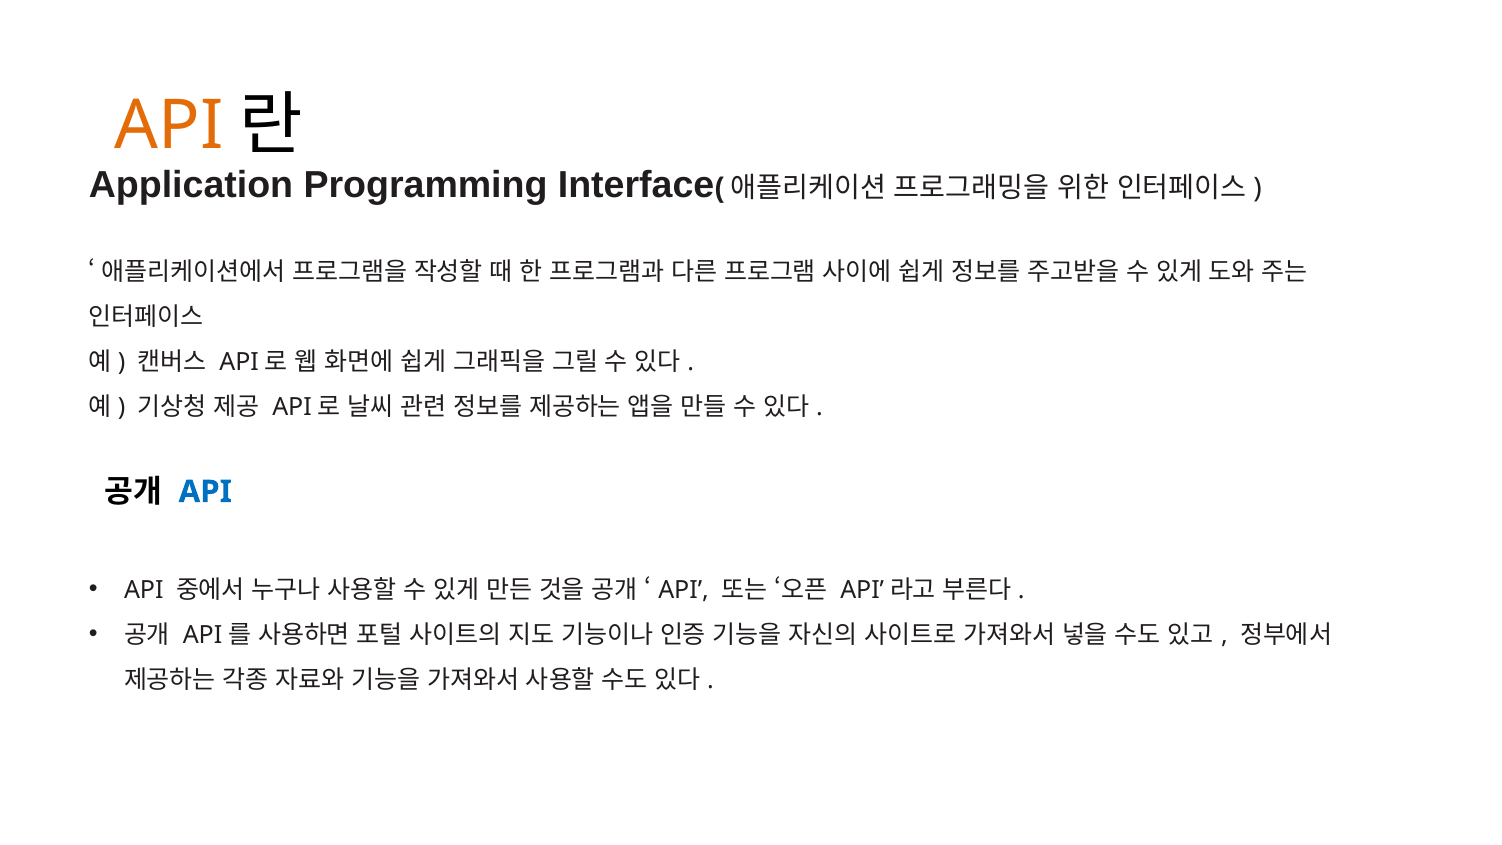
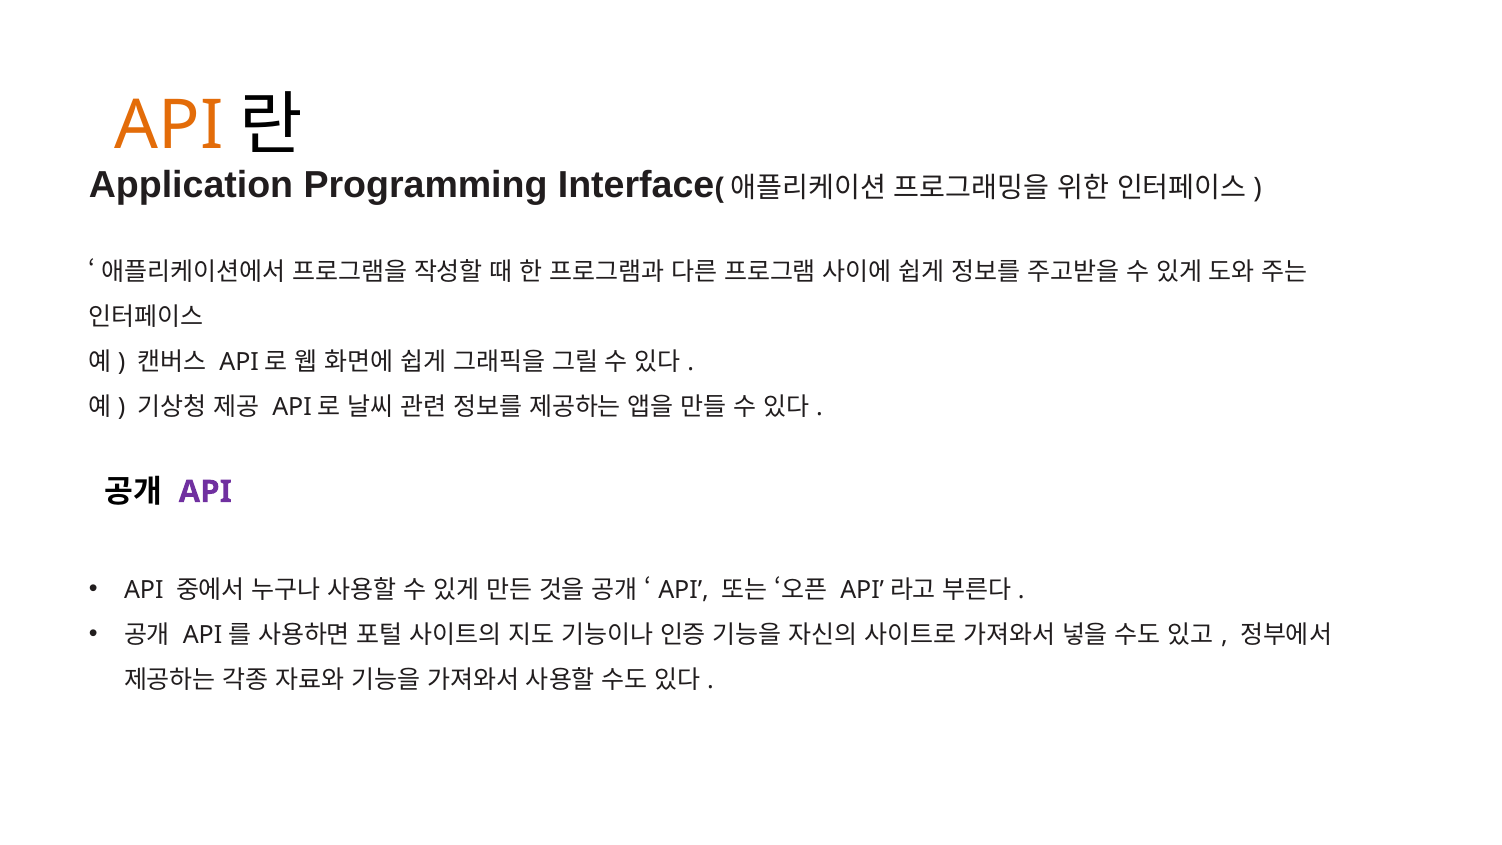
API colour: blue -> purple (205, 492)
